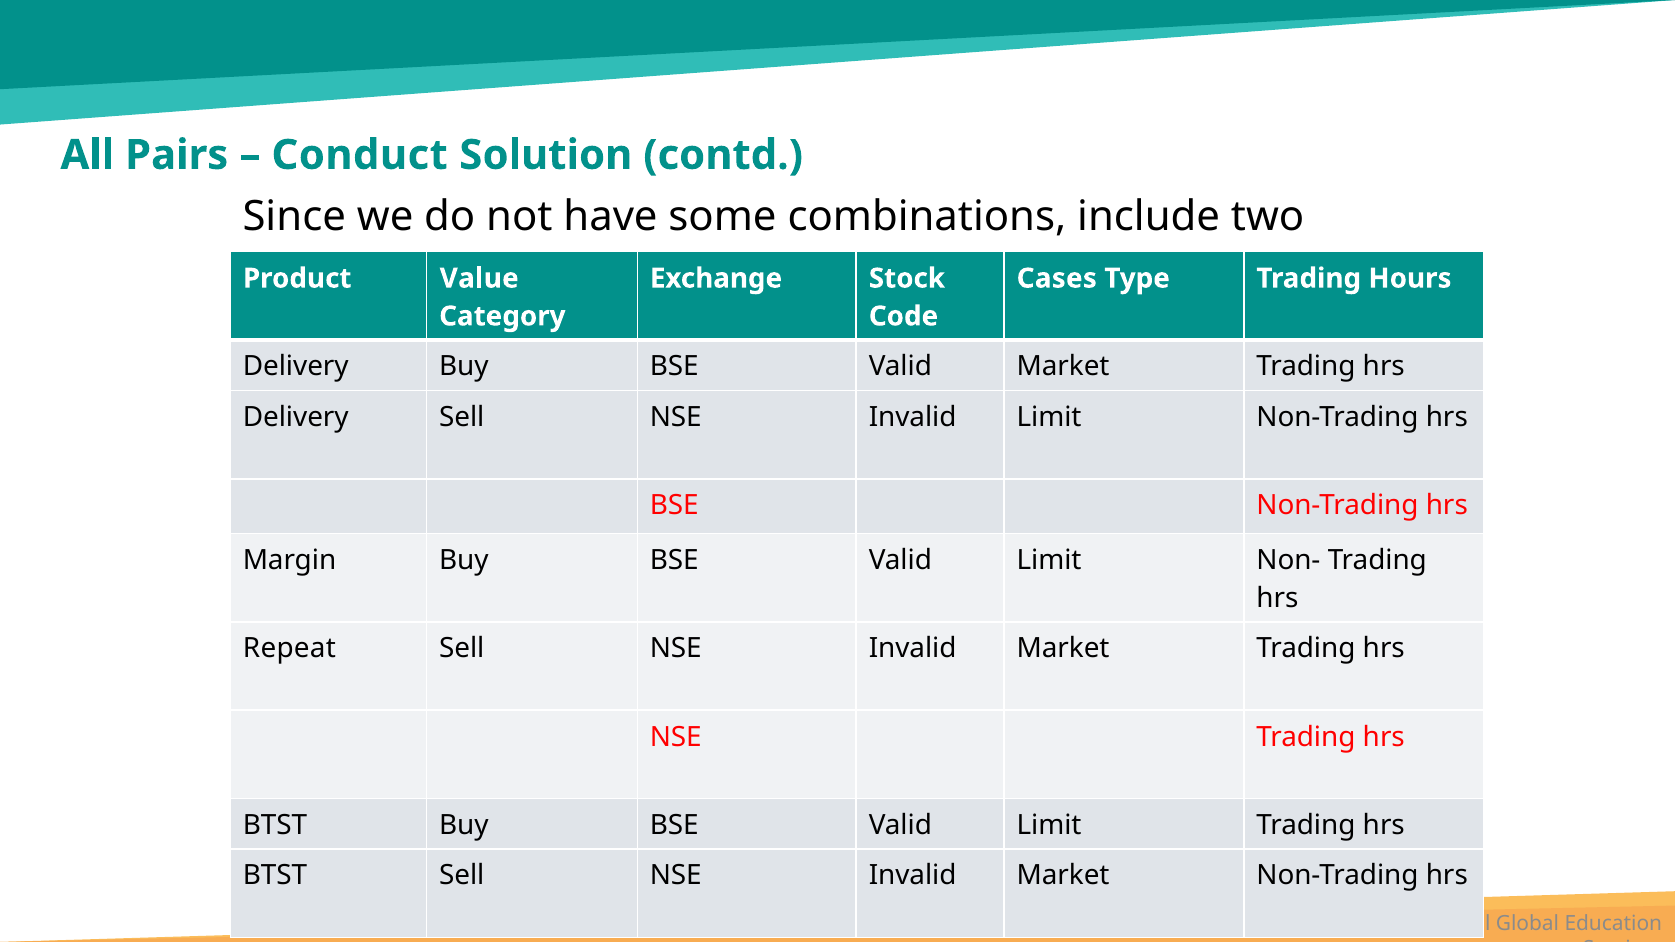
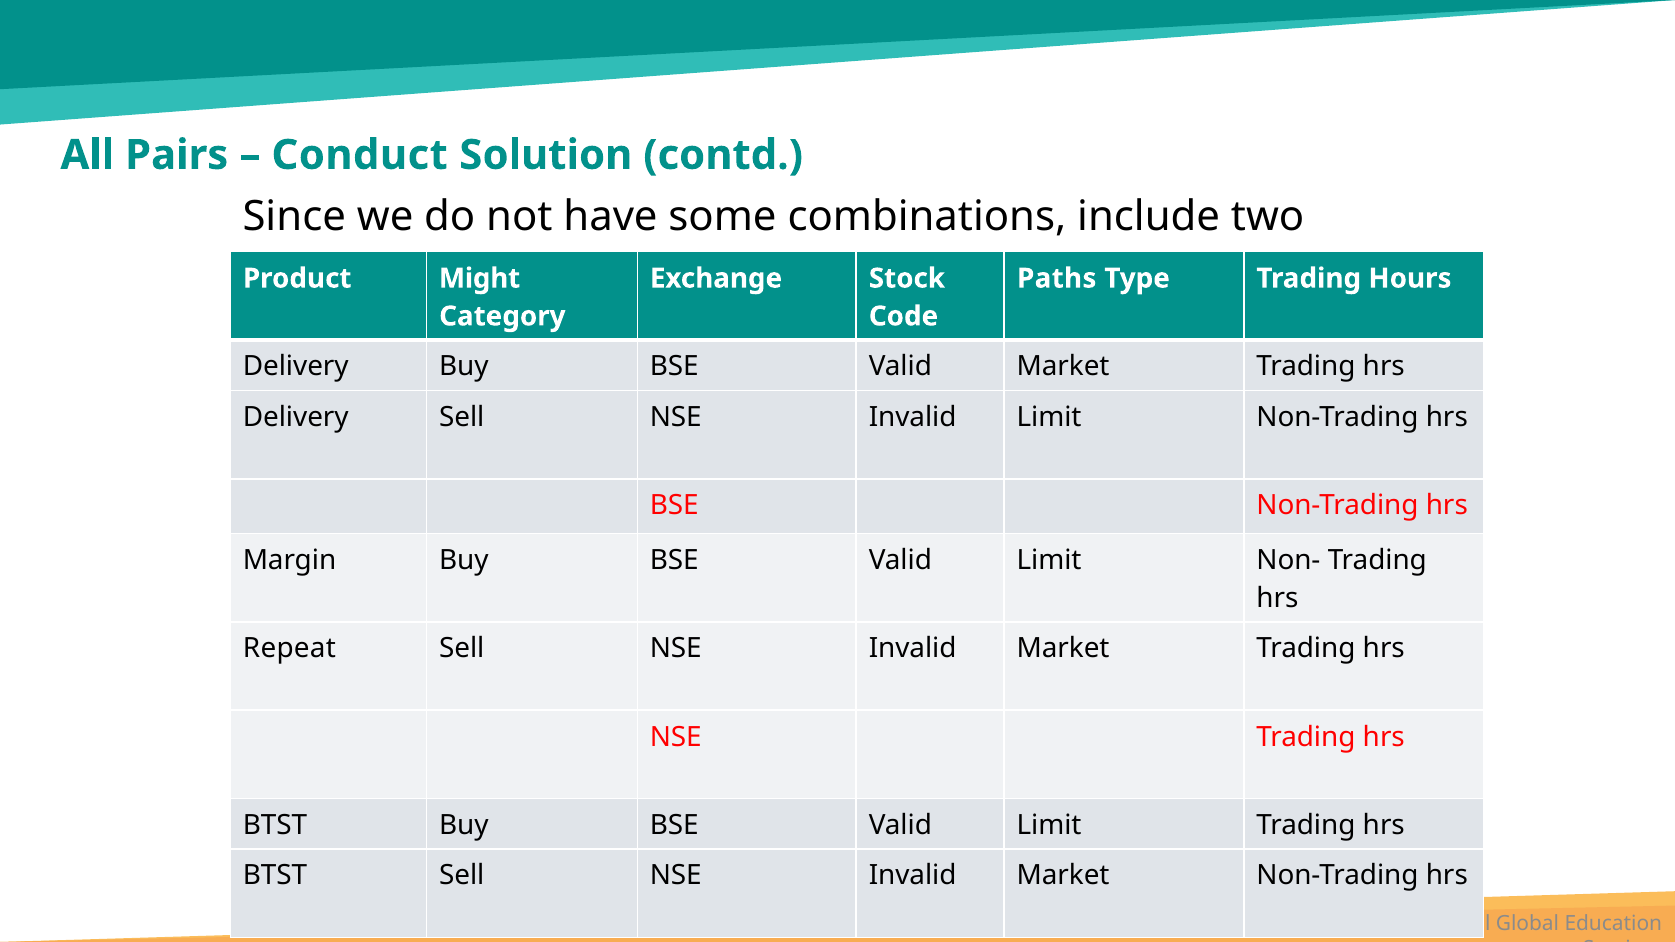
Value: Value -> Might (480, 278)
Cases: Cases -> Paths (1057, 278)
